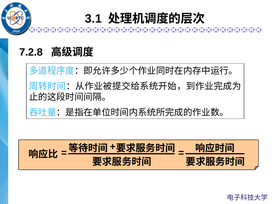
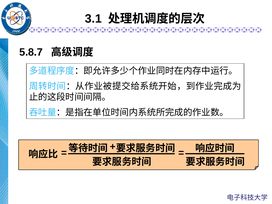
7.2.8: 7.2.8 -> 5.8.7 (31, 52)
